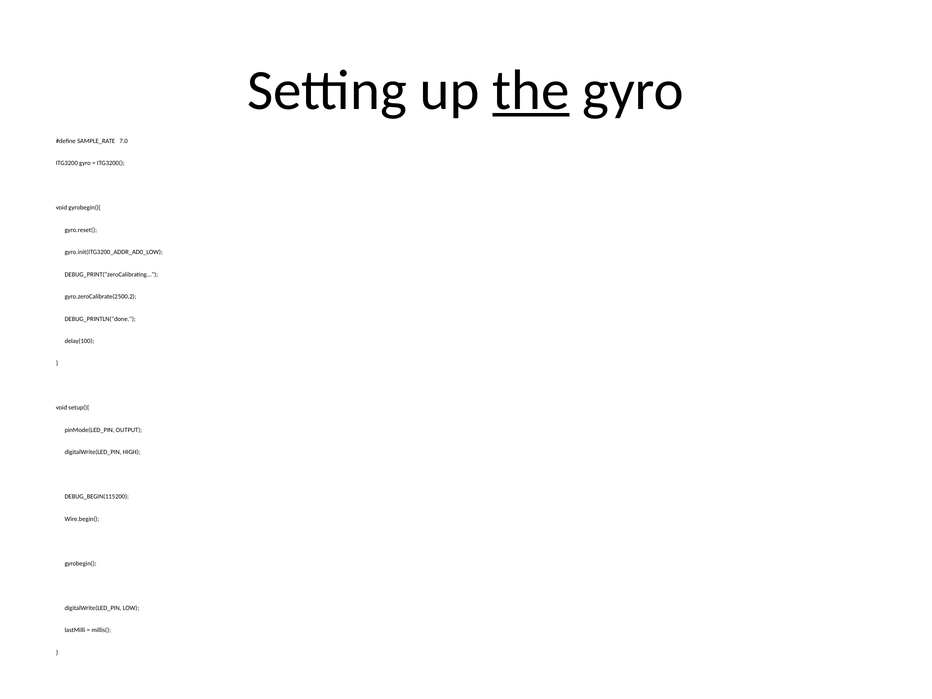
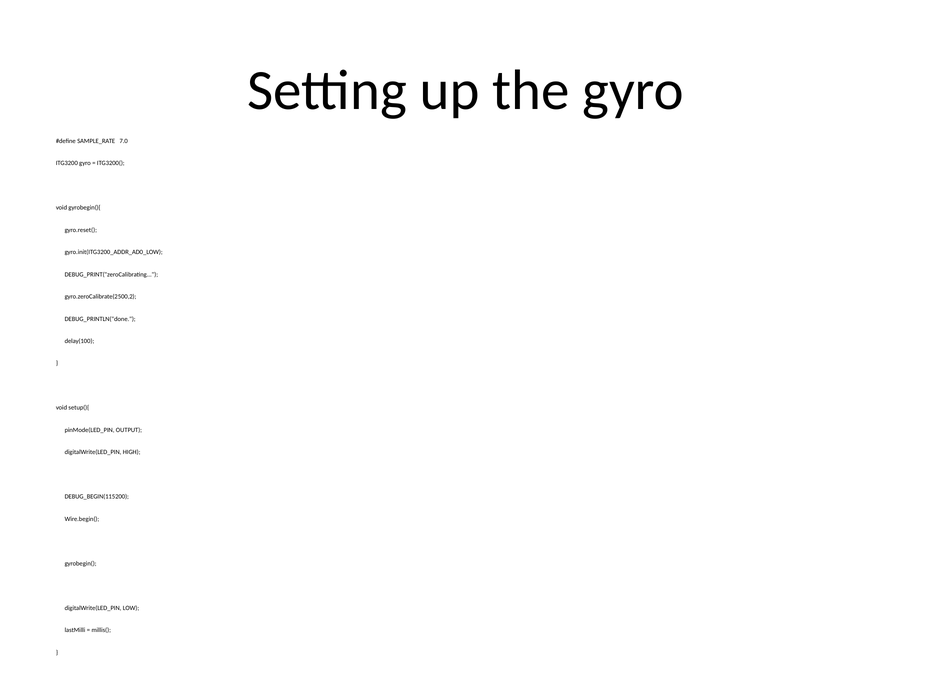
the underline: present -> none (531, 90)
